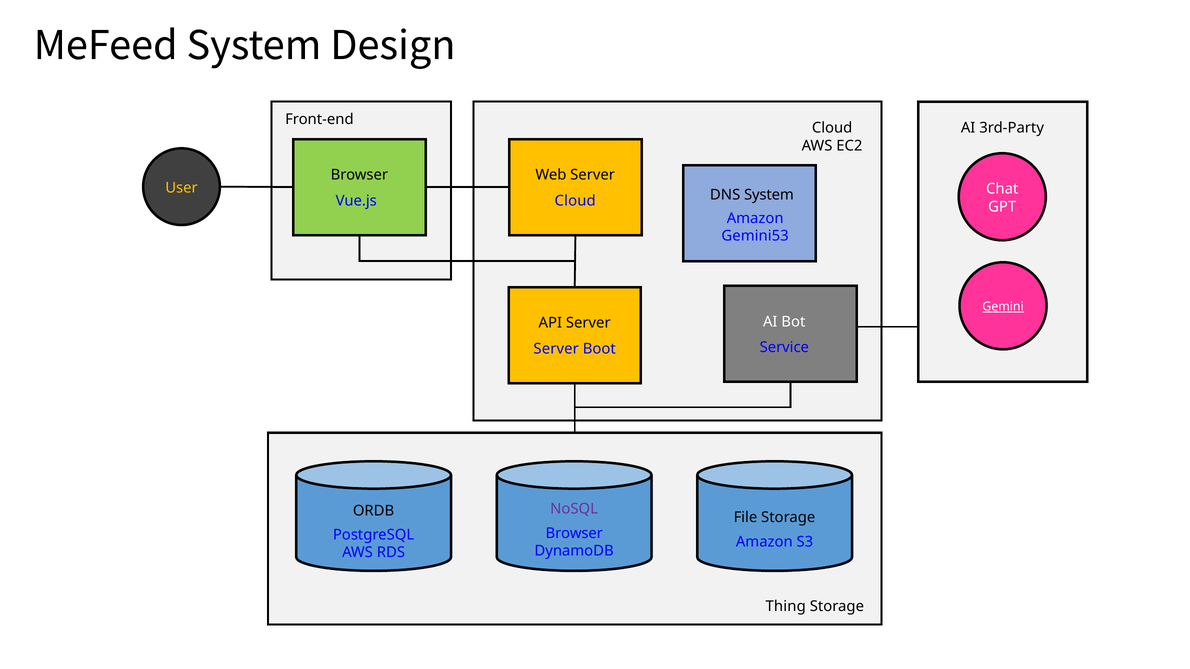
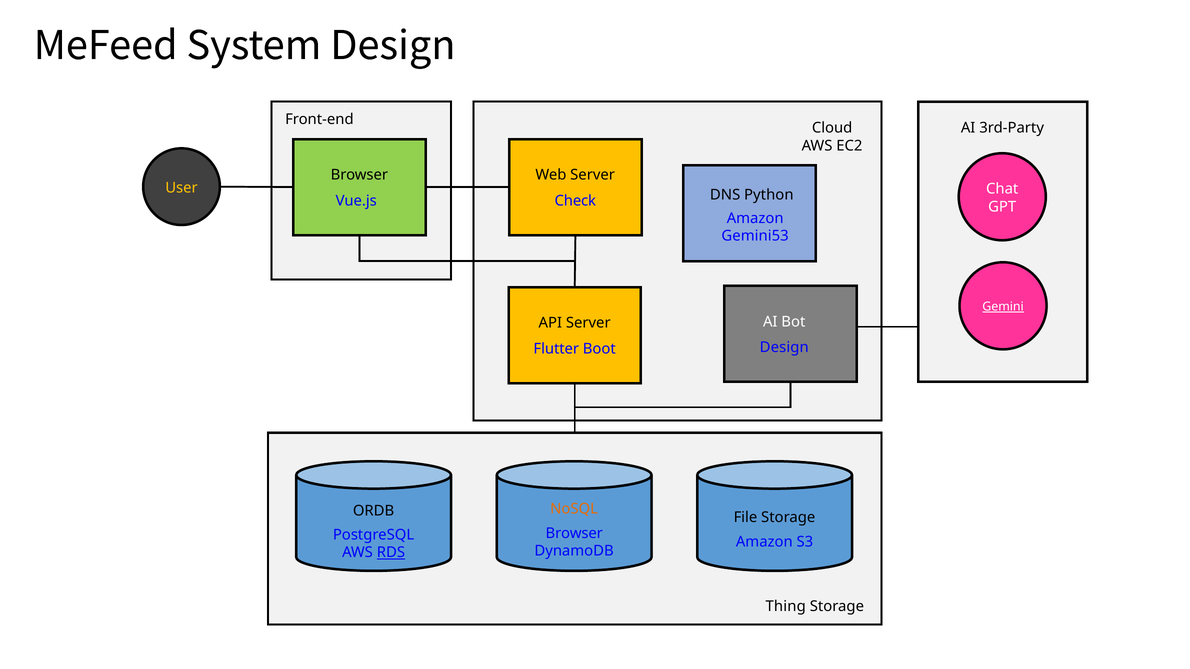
DNS System: System -> Python (769, 195)
Cloud: Cloud -> Check (575, 201)
Service: Service -> Design (784, 348)
Server: Server -> Flutter (556, 349)
NoSQL colour: purple -> orange (574, 509)
RDS underline: none -> present (391, 553)
